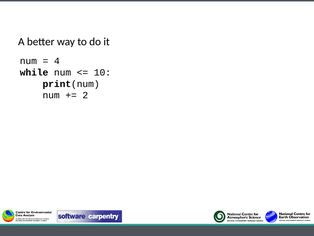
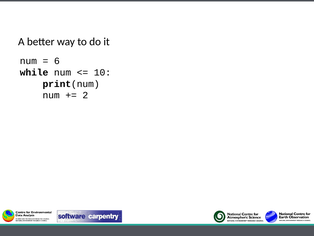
4: 4 -> 6 (57, 61)
